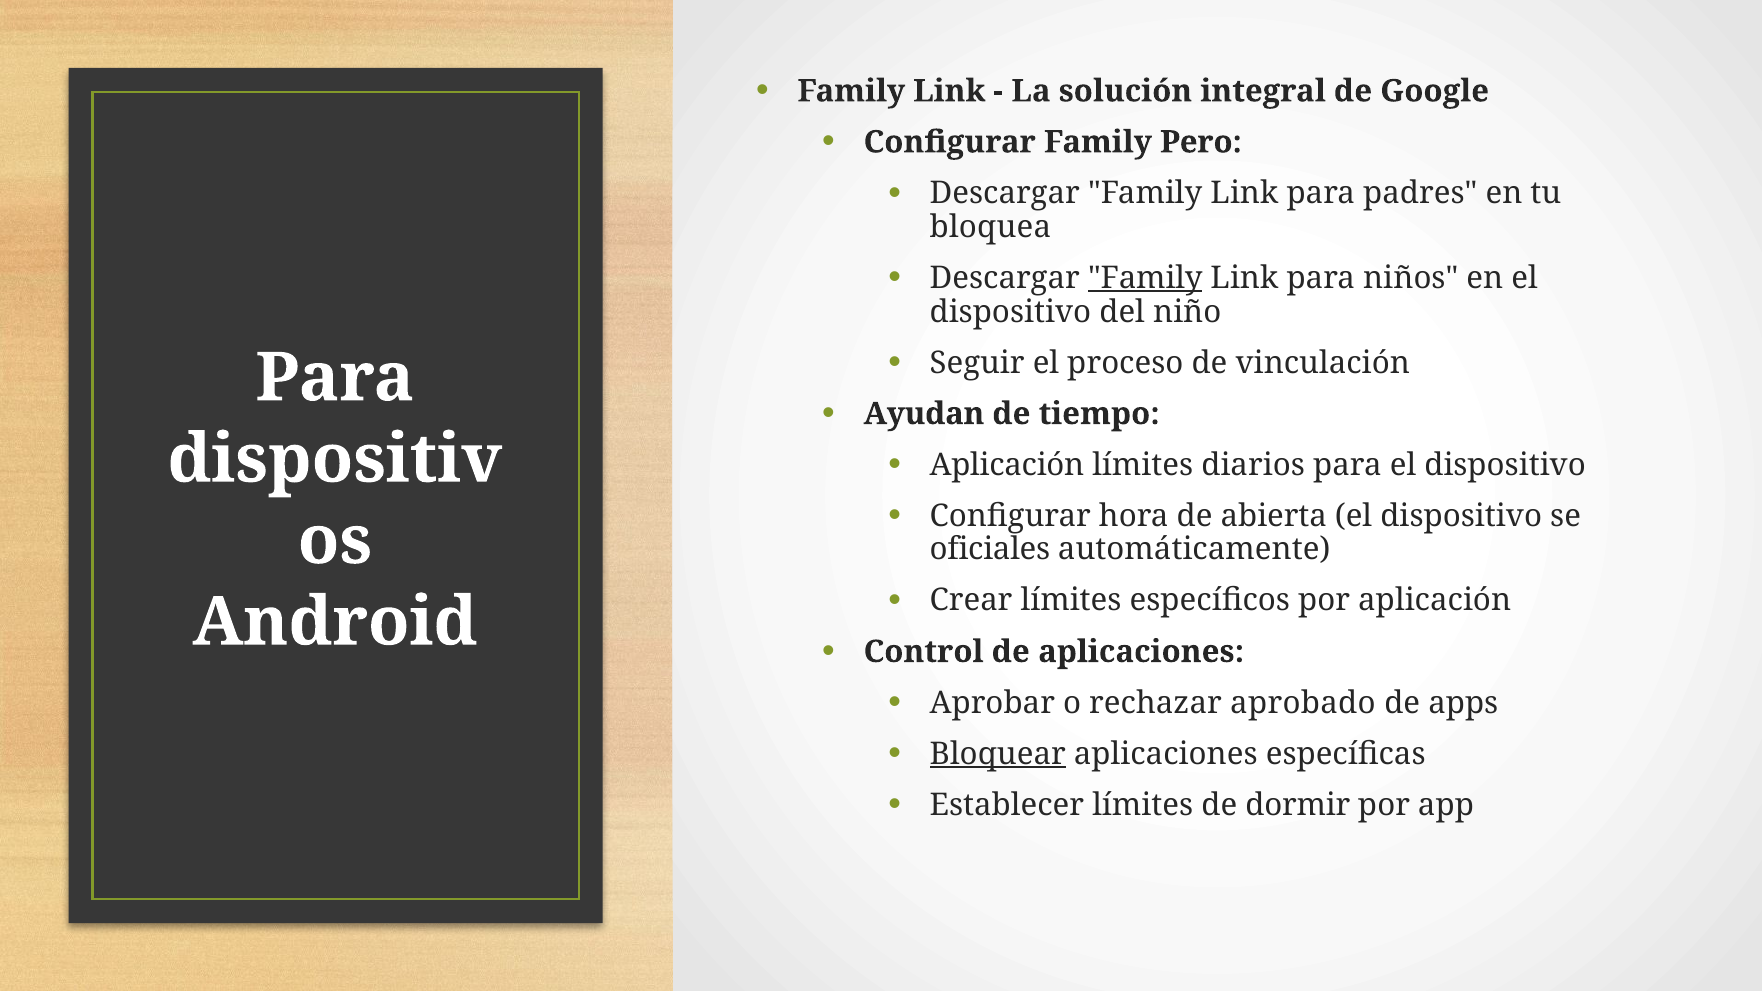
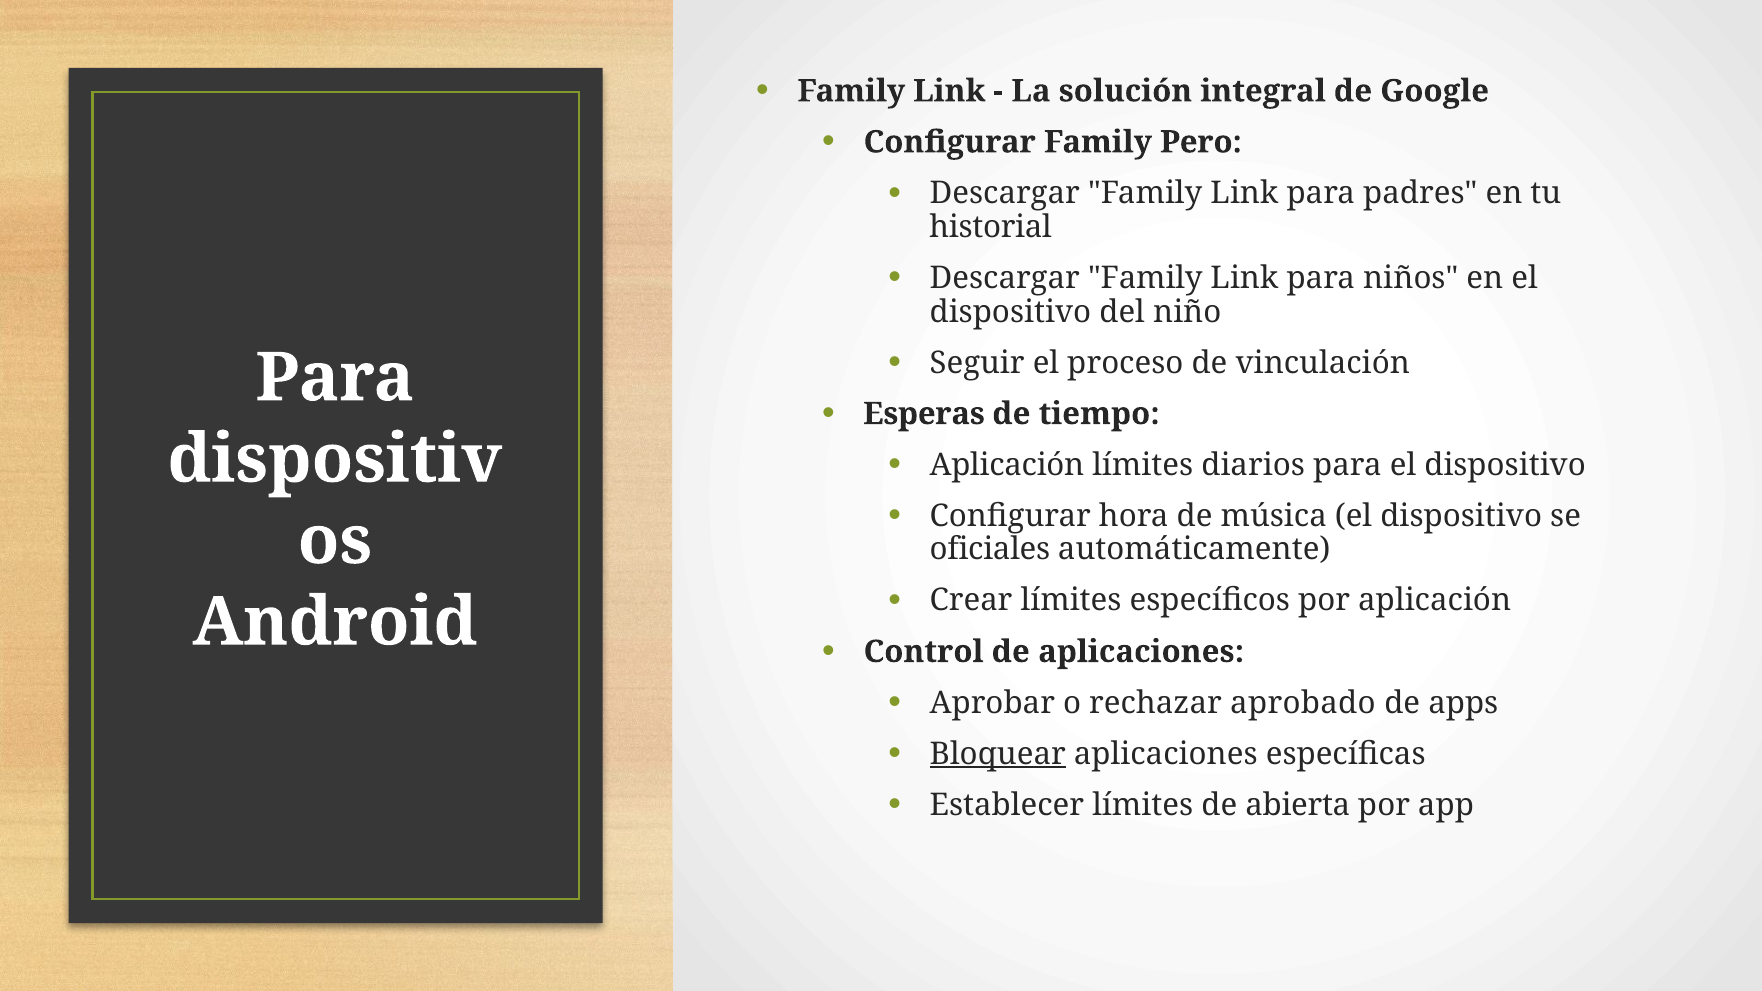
bloquea: bloquea -> historial (991, 227)
Family underline: present -> none (1145, 278)
Ayudan: Ayudan -> Esperas (924, 414)
abierta: abierta -> música (1274, 516)
dormir: dormir -> abierta (1298, 805)
